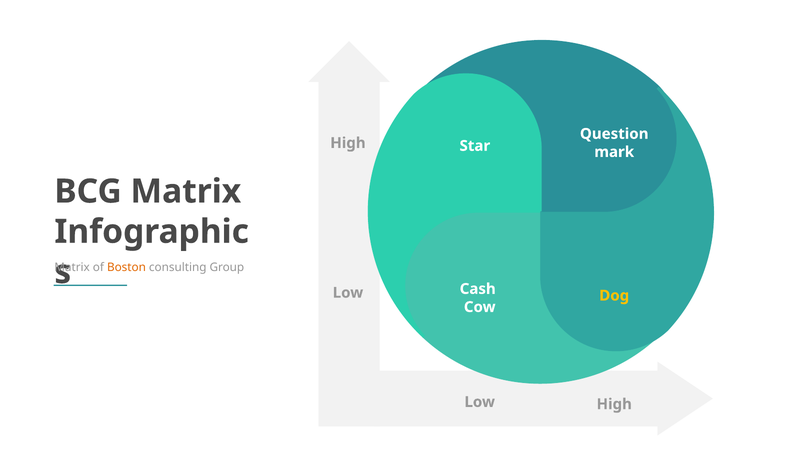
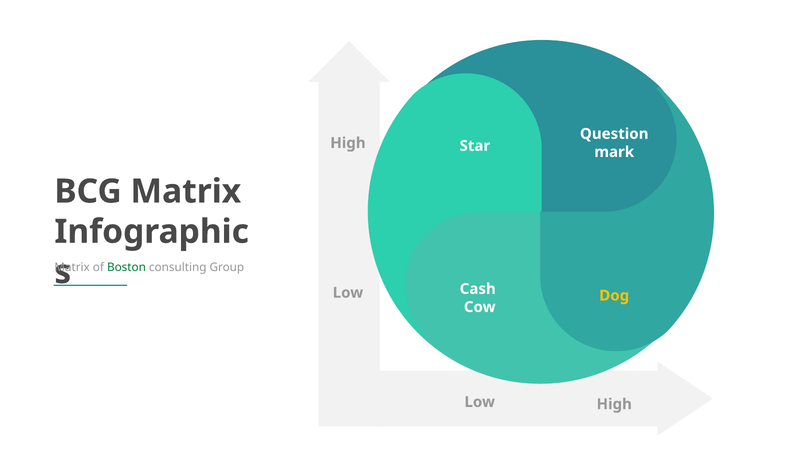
Boston colour: orange -> green (126, 267)
